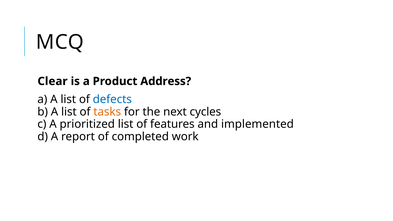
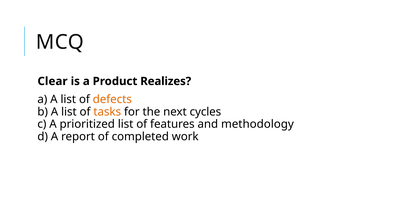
Address: Address -> Realizes (166, 81)
defects colour: blue -> orange (112, 99)
implemented: implemented -> methodology (257, 124)
